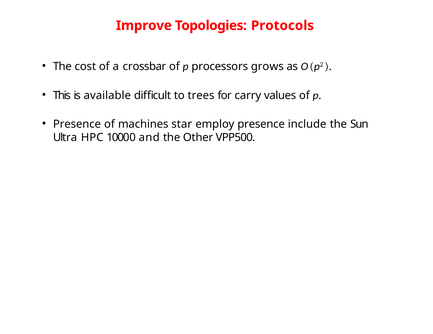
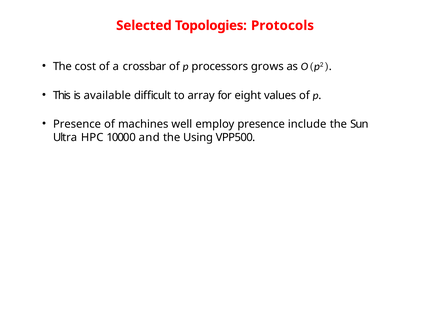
Improve: Improve -> Selected (144, 26)
trees: trees -> array (201, 96)
carry: carry -> eight (248, 96)
star: star -> well (182, 124)
Other: Other -> Using (198, 138)
